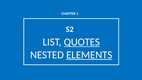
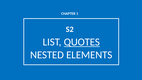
ELEMENTS underline: present -> none (89, 55)
